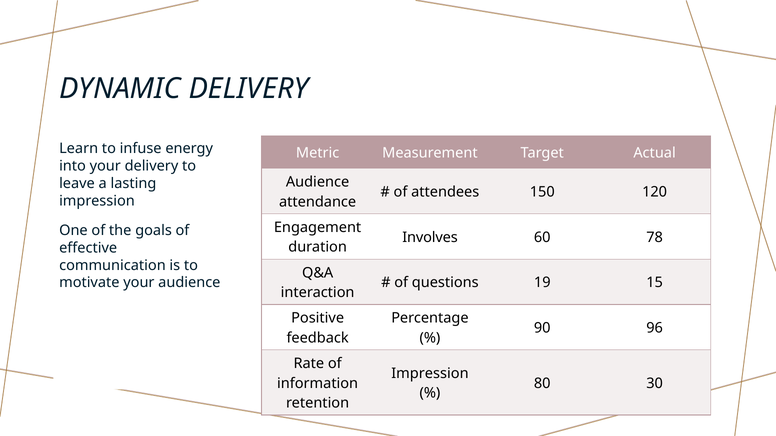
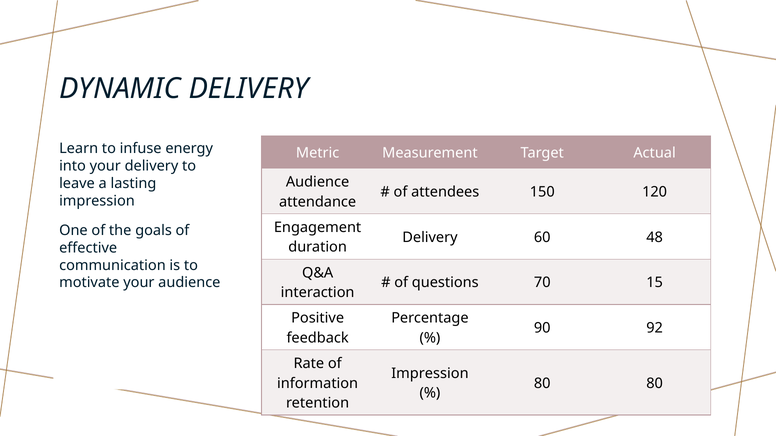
Involves: Involves -> Delivery (430, 237)
78: 78 -> 48 (655, 237)
19: 19 -> 70 (542, 283)
96: 96 -> 92 (655, 328)
80 30: 30 -> 80 (655, 384)
